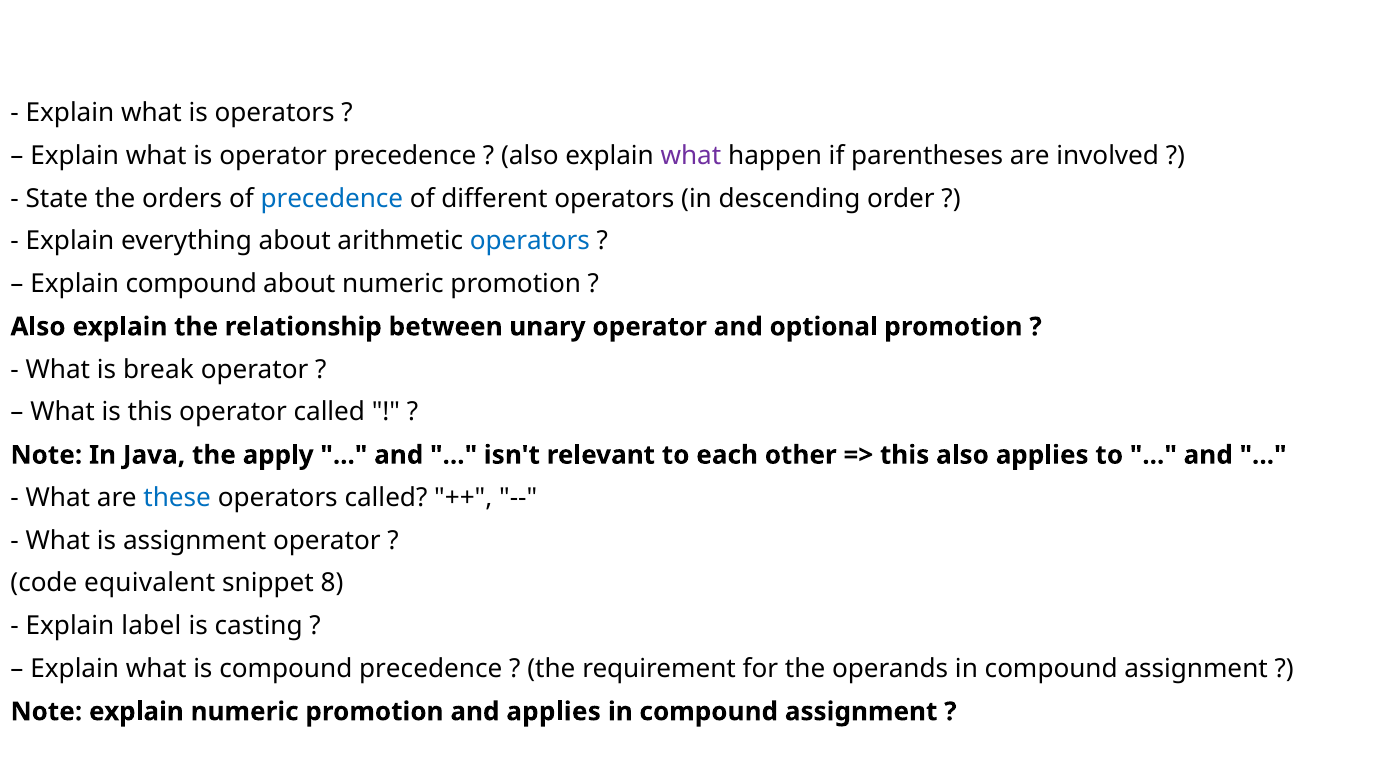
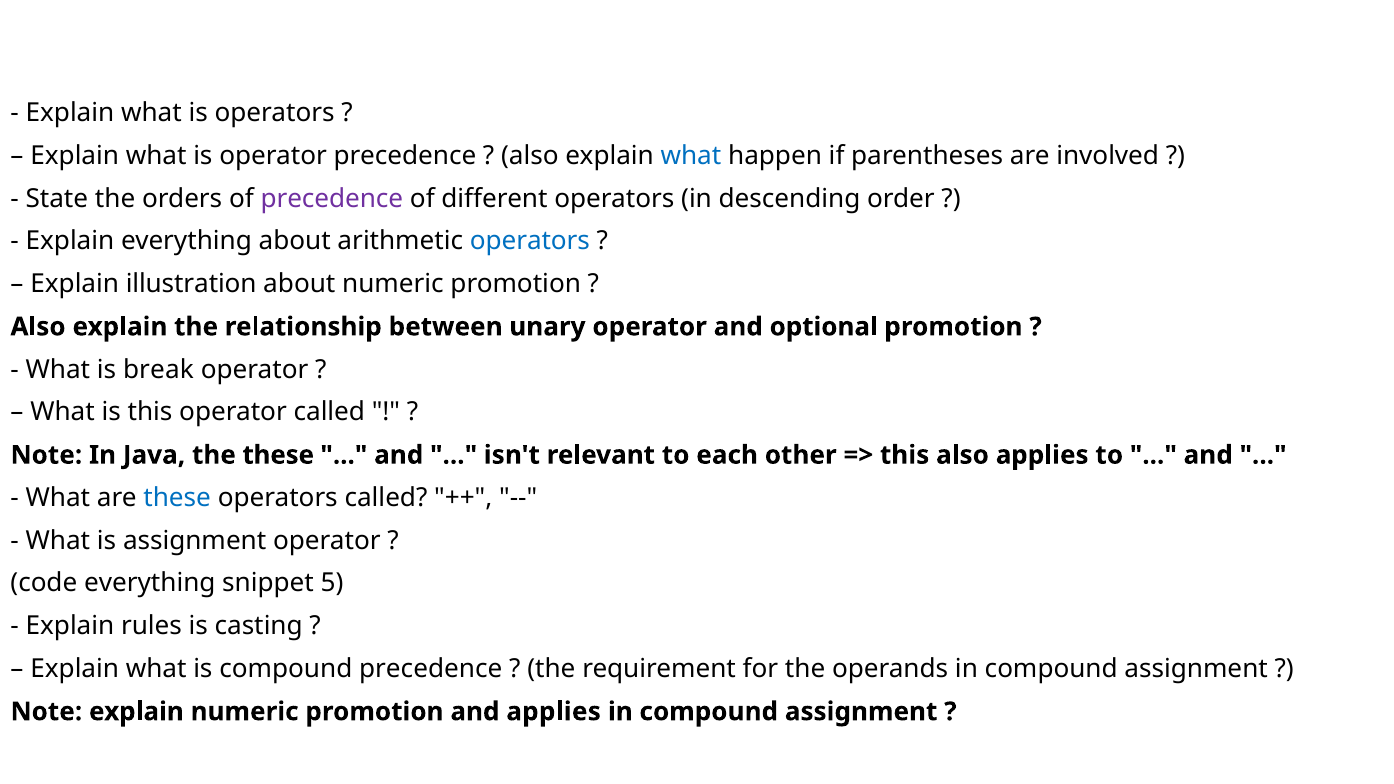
what colour: purple -> blue (691, 156)
precedence colour: blue -> purple (332, 199)
Explain compound: compound -> illustration (191, 284)
the apply: apply -> these (278, 455)
code equivalent: equivalent -> everything (150, 583)
8: 8 -> 5 (332, 583)
label: label -> rules (151, 626)
